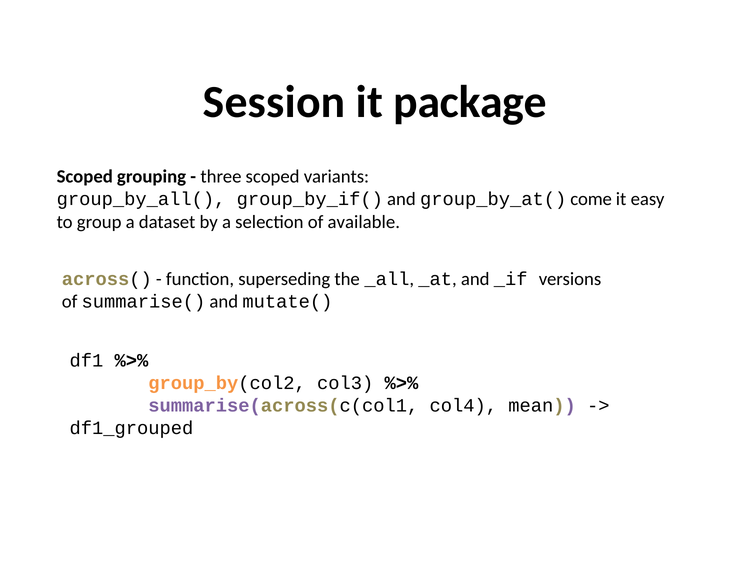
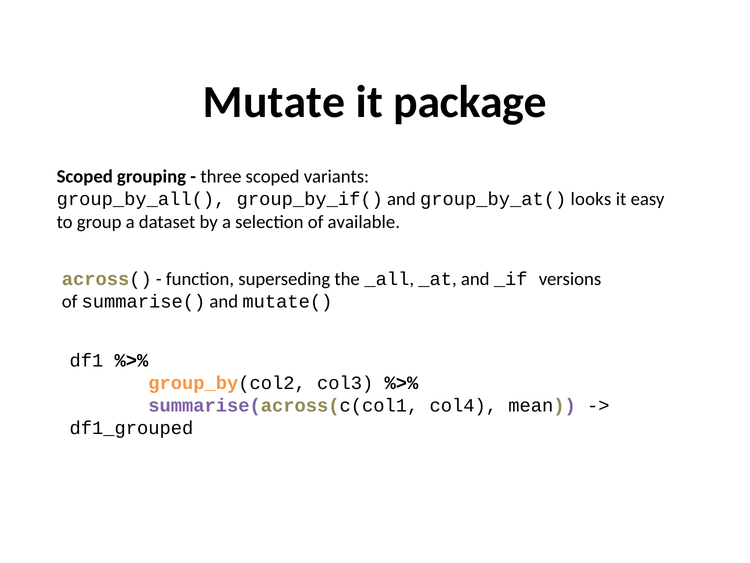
Session: Session -> Mutate (274, 102)
come: come -> looks (591, 199)
